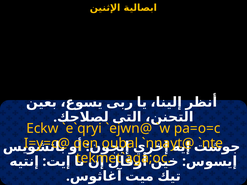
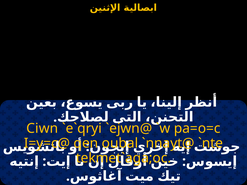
Eckw: Eckw -> Ciwn (42, 129)
